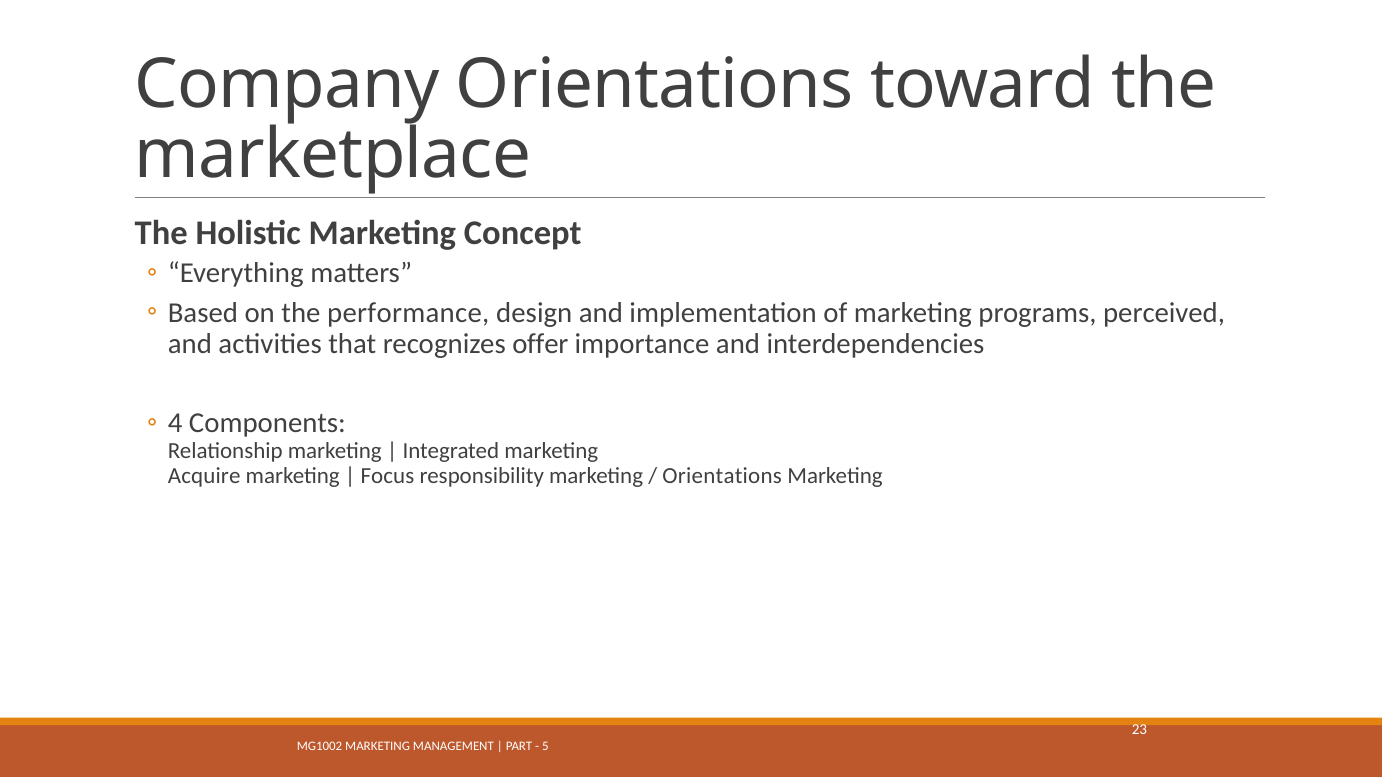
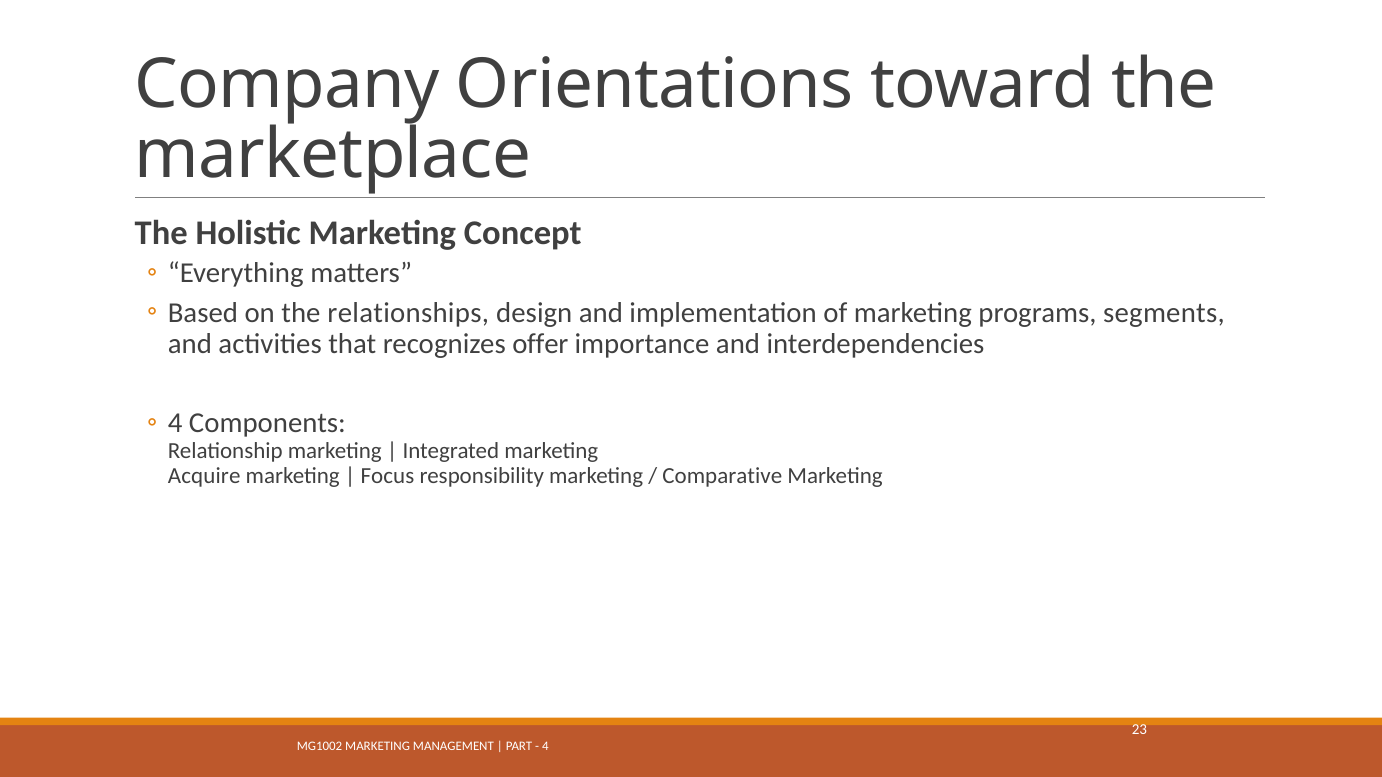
performance: performance -> relationships (408, 313)
perceived: perceived -> segments (1164, 313)
Orientations: Orientations -> Comparative (722, 476)
5: 5 -> 4 (545, 746)
